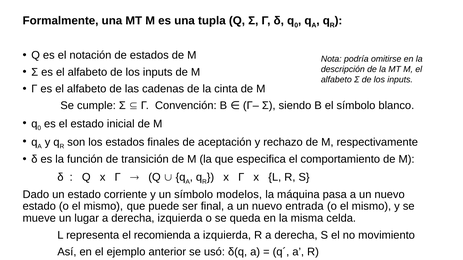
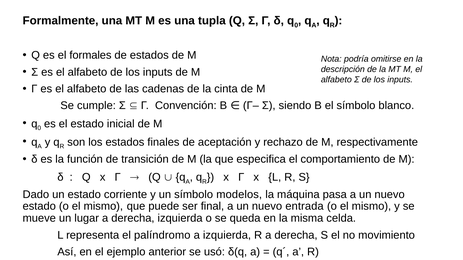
notación: notación -> formales (90, 55)
recomienda: recomienda -> palíndromo (162, 235)
